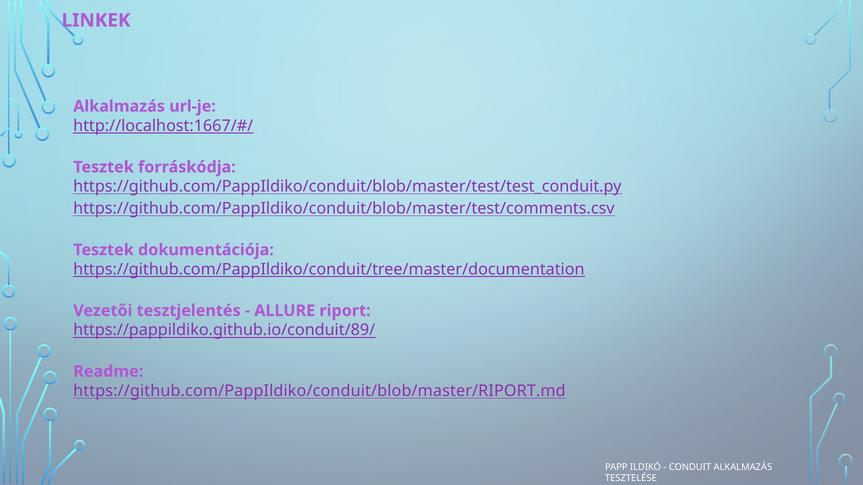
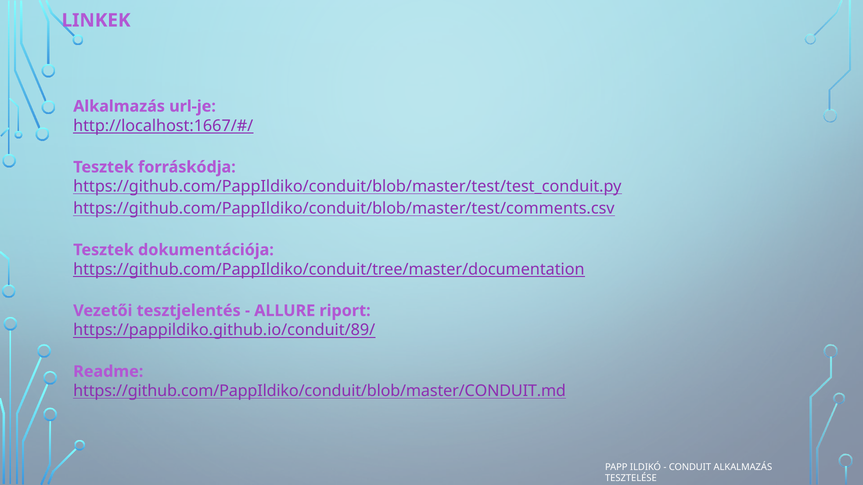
https://github.com/PappIldiko/conduit/blob/master/RIPORT.md: https://github.com/PappIldiko/conduit/blob/master/RIPORT.md -> https://github.com/PappIldiko/conduit/blob/master/CONDUIT.md (320, 391)
